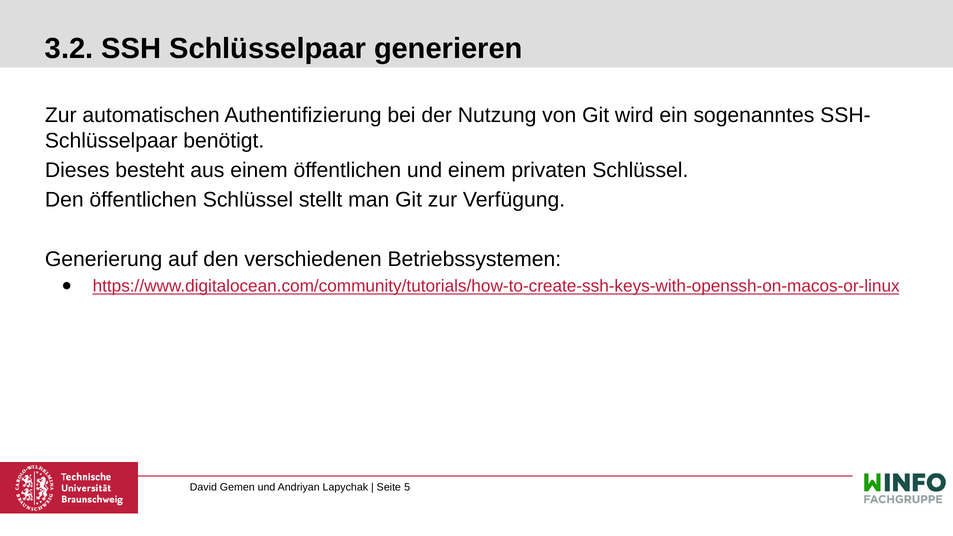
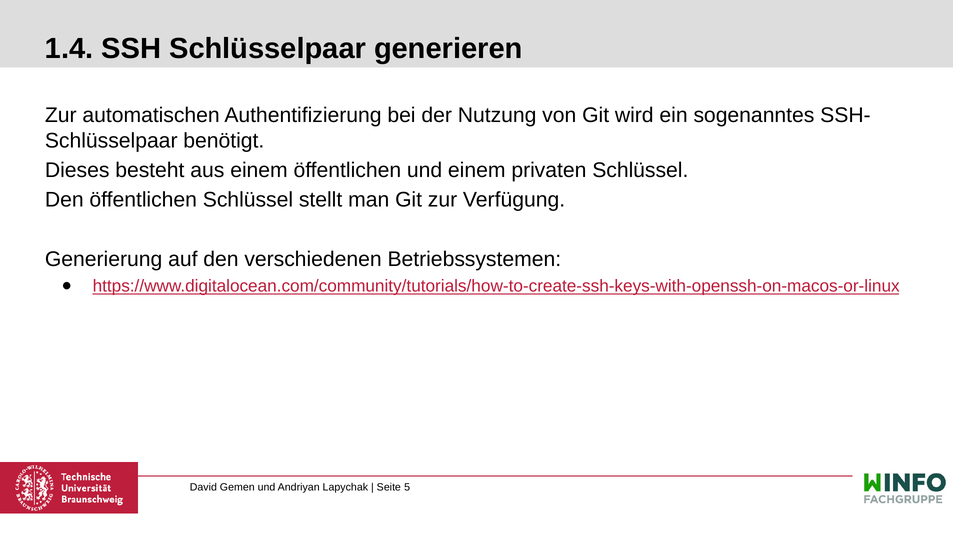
3.2: 3.2 -> 1.4 (69, 49)
